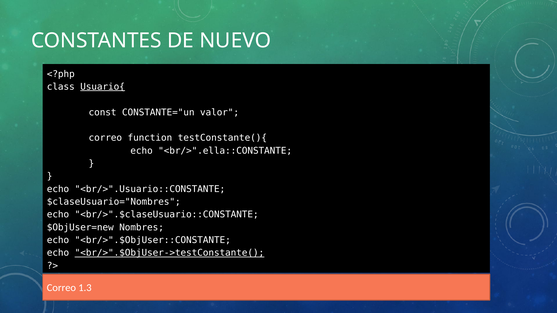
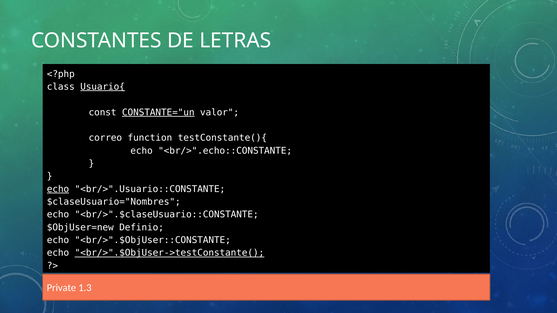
NUEVO: NUEVO -> LETRAS (235, 40)
CONSTANTE="un underline: none -> present (158, 112)
<br/>".ella::CONSTANTE: <br/>".ella::CONSTANTE -> <br/>".echo::CONSTANTE (225, 151)
echo underline: none -> present (58, 189)
Nombres: Nombres -> Definio (142, 228)
Correo: Correo -> Private (61, 288)
